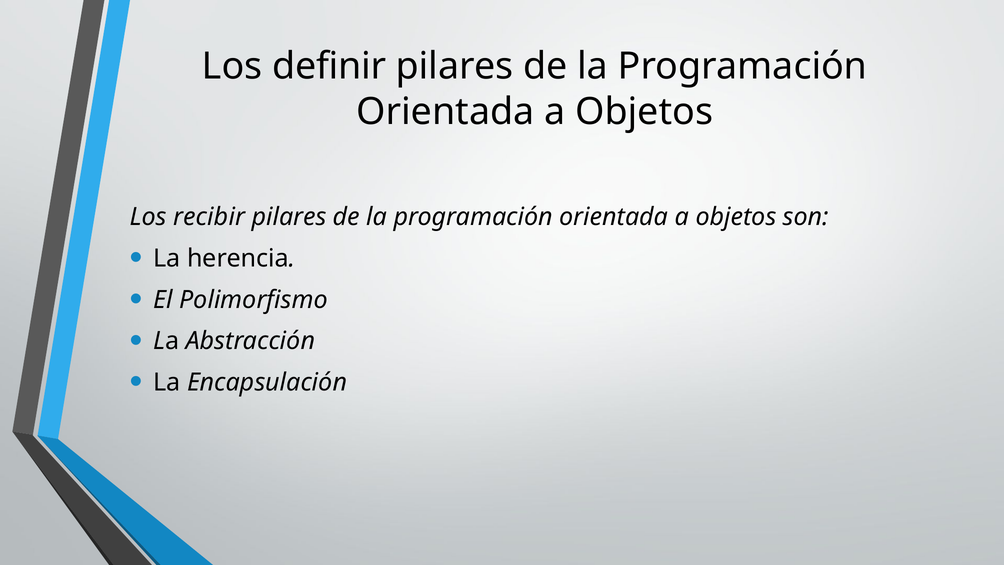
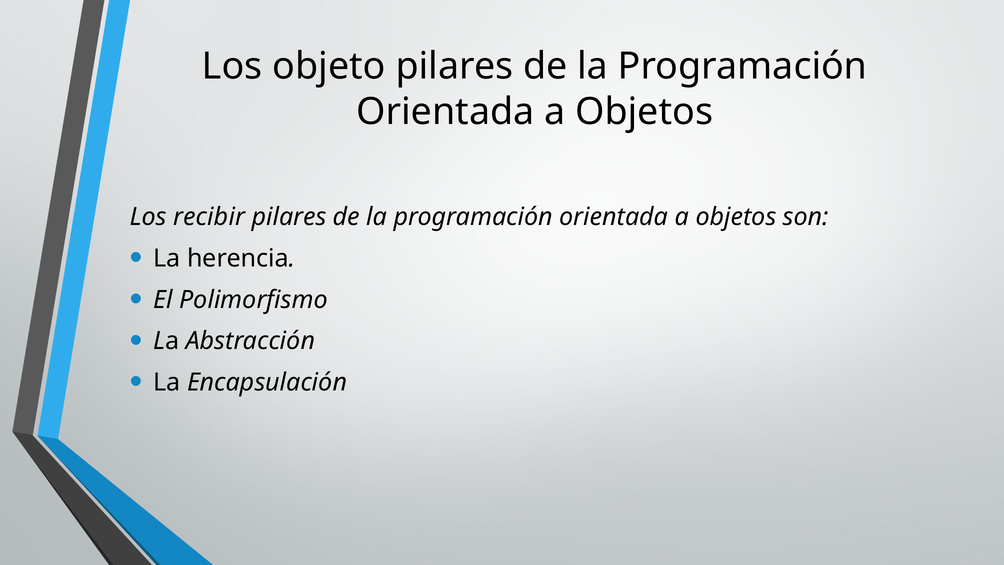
definir: definir -> objeto (329, 66)
